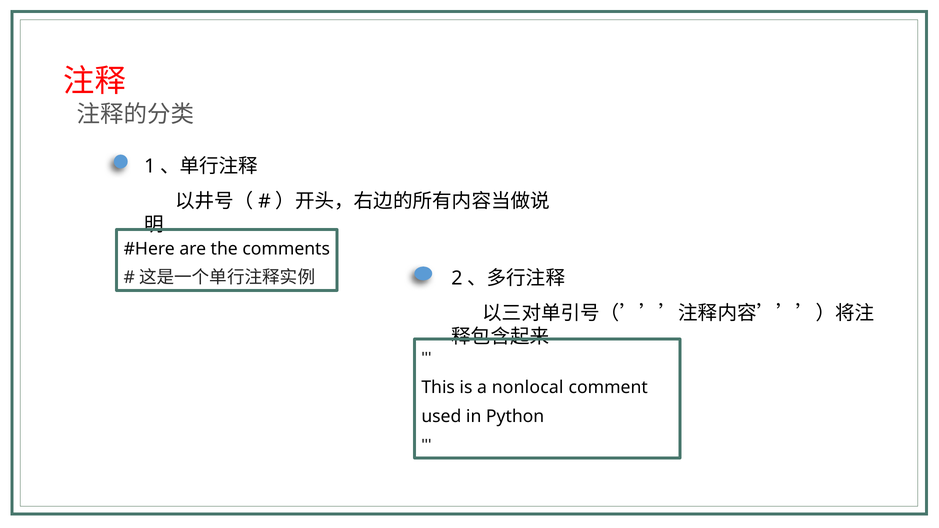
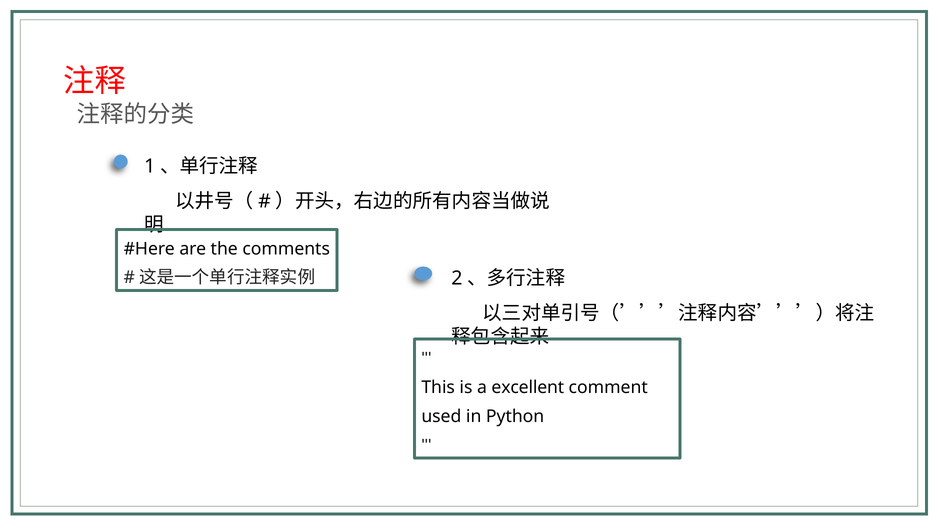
nonlocal: nonlocal -> excellent (528, 388)
